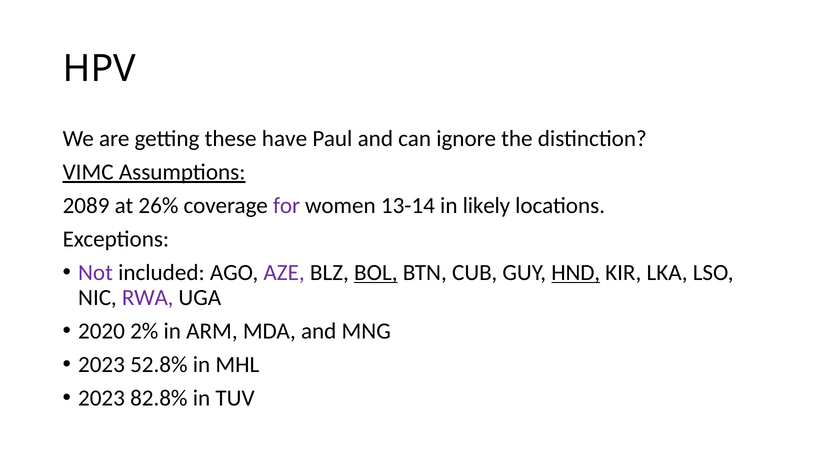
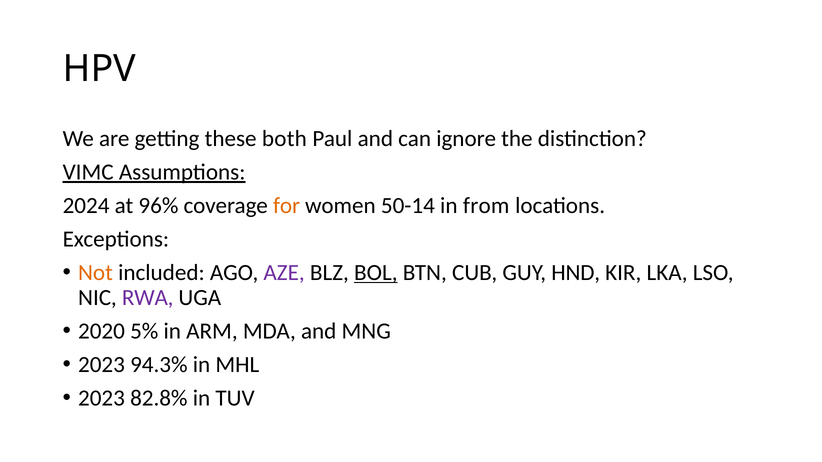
have: have -> both (284, 139)
2089: 2089 -> 2024 (86, 206)
26%: 26% -> 96% (158, 206)
for colour: purple -> orange (287, 206)
13-14: 13-14 -> 50-14 (408, 206)
likely: likely -> from (486, 206)
Not colour: purple -> orange (95, 273)
HND underline: present -> none (576, 273)
2%: 2% -> 5% (144, 331)
52.8%: 52.8% -> 94.3% (159, 365)
